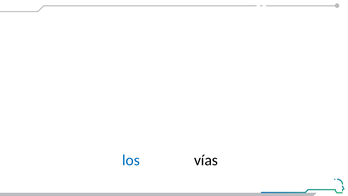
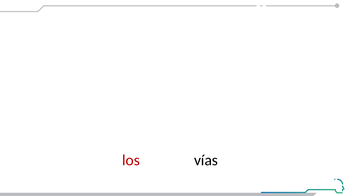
los colour: blue -> red (131, 160)
